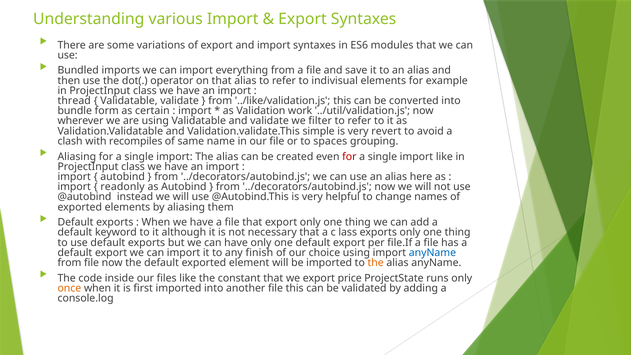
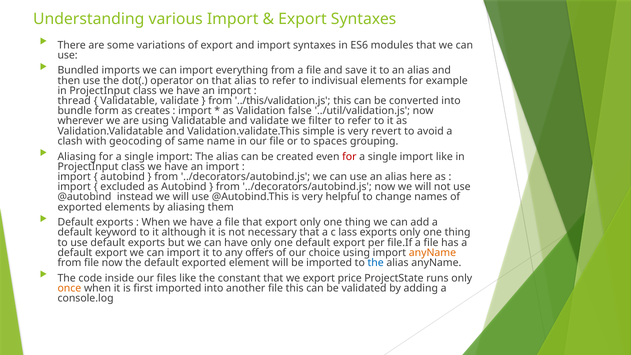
../like/validation.js: ../like/validation.js -> ../this/validation.js (283, 101)
certain: certain -> creates (152, 111)
work: work -> false (300, 111)
recompiles: recompiles -> geocoding (136, 141)
readonly: readonly -> excluded (123, 187)
finish: finish -> offers (259, 253)
anyName colour: blue -> orange (432, 253)
the colour: orange -> blue (376, 263)
